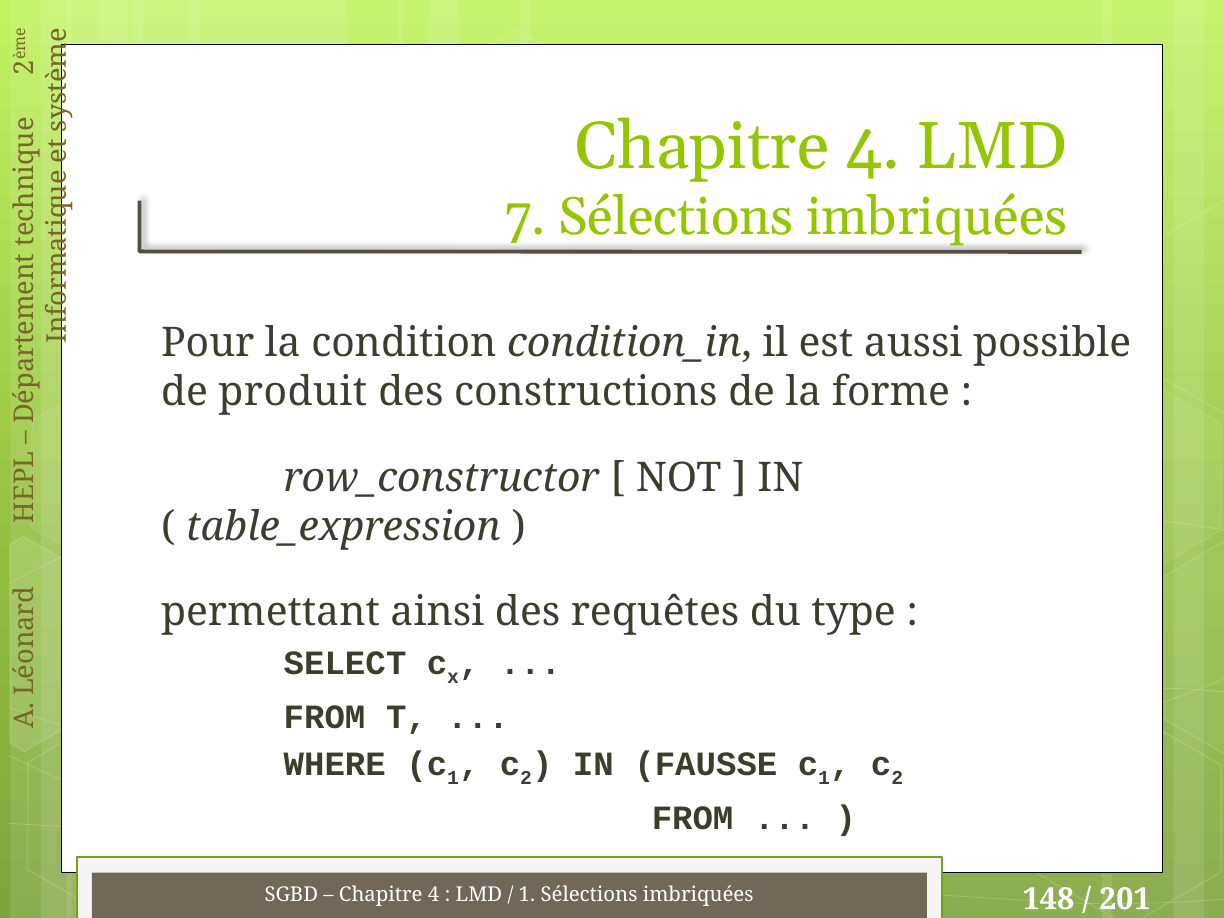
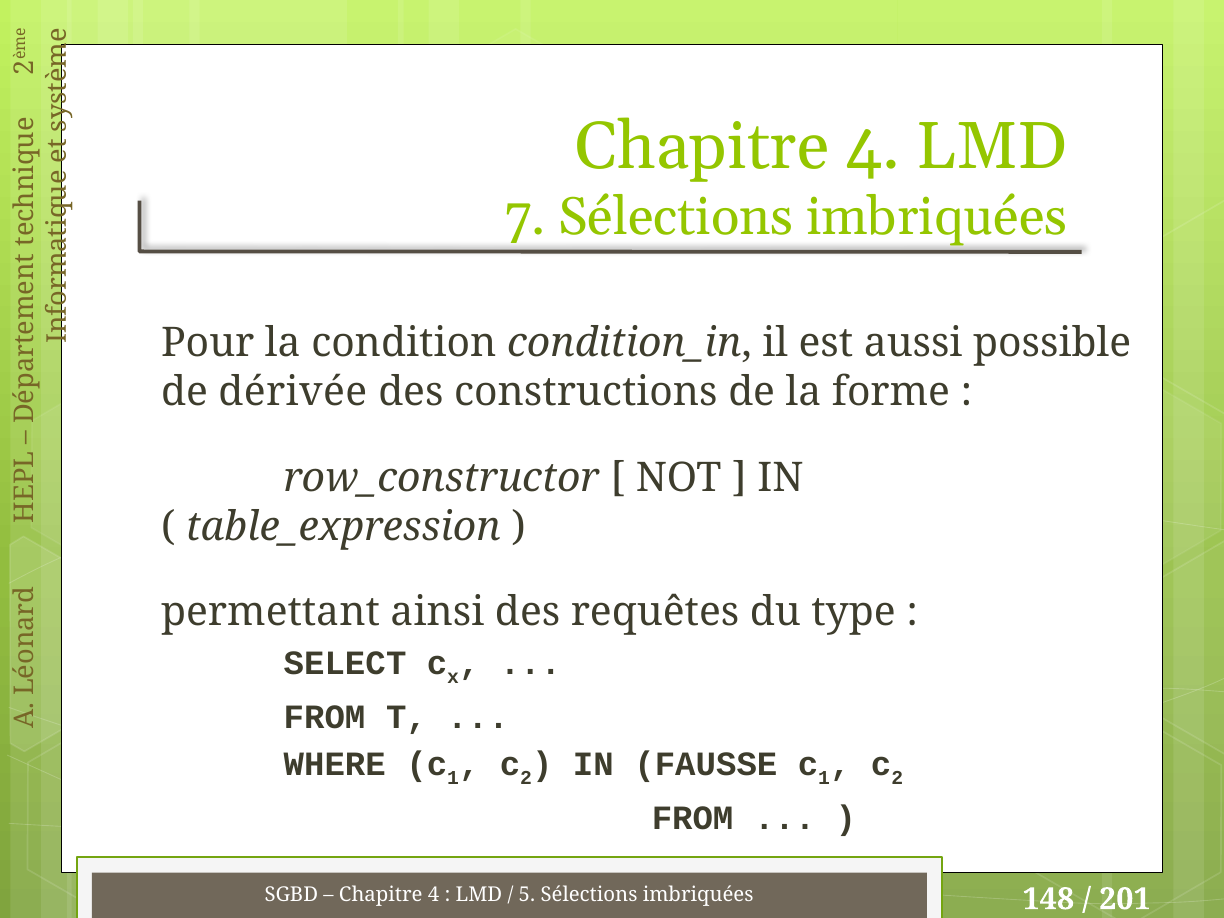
produit: produit -> dérivée (293, 392)
1: 1 -> 5 (527, 895)
